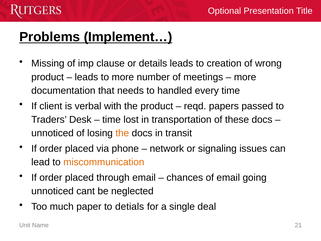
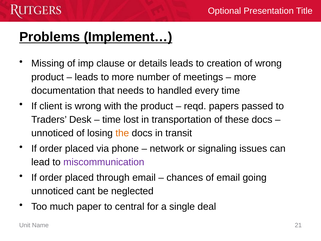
is verbal: verbal -> wrong (88, 106)
miscommunication colour: orange -> purple (104, 162)
detials: detials -> central (130, 206)
